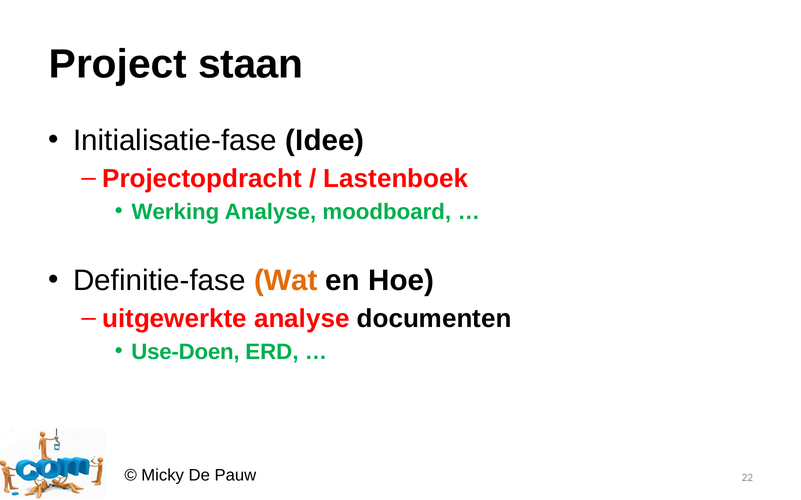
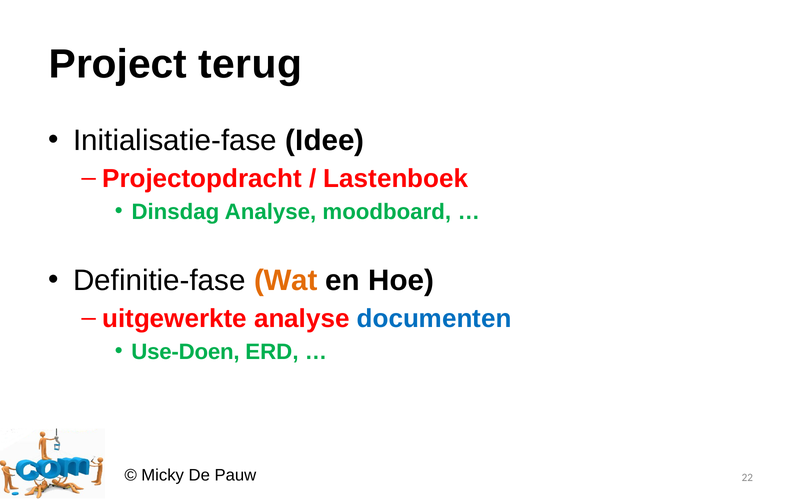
staan: staan -> terug (250, 65)
Werking: Werking -> Dinsdag (175, 212)
documenten colour: black -> blue (434, 319)
